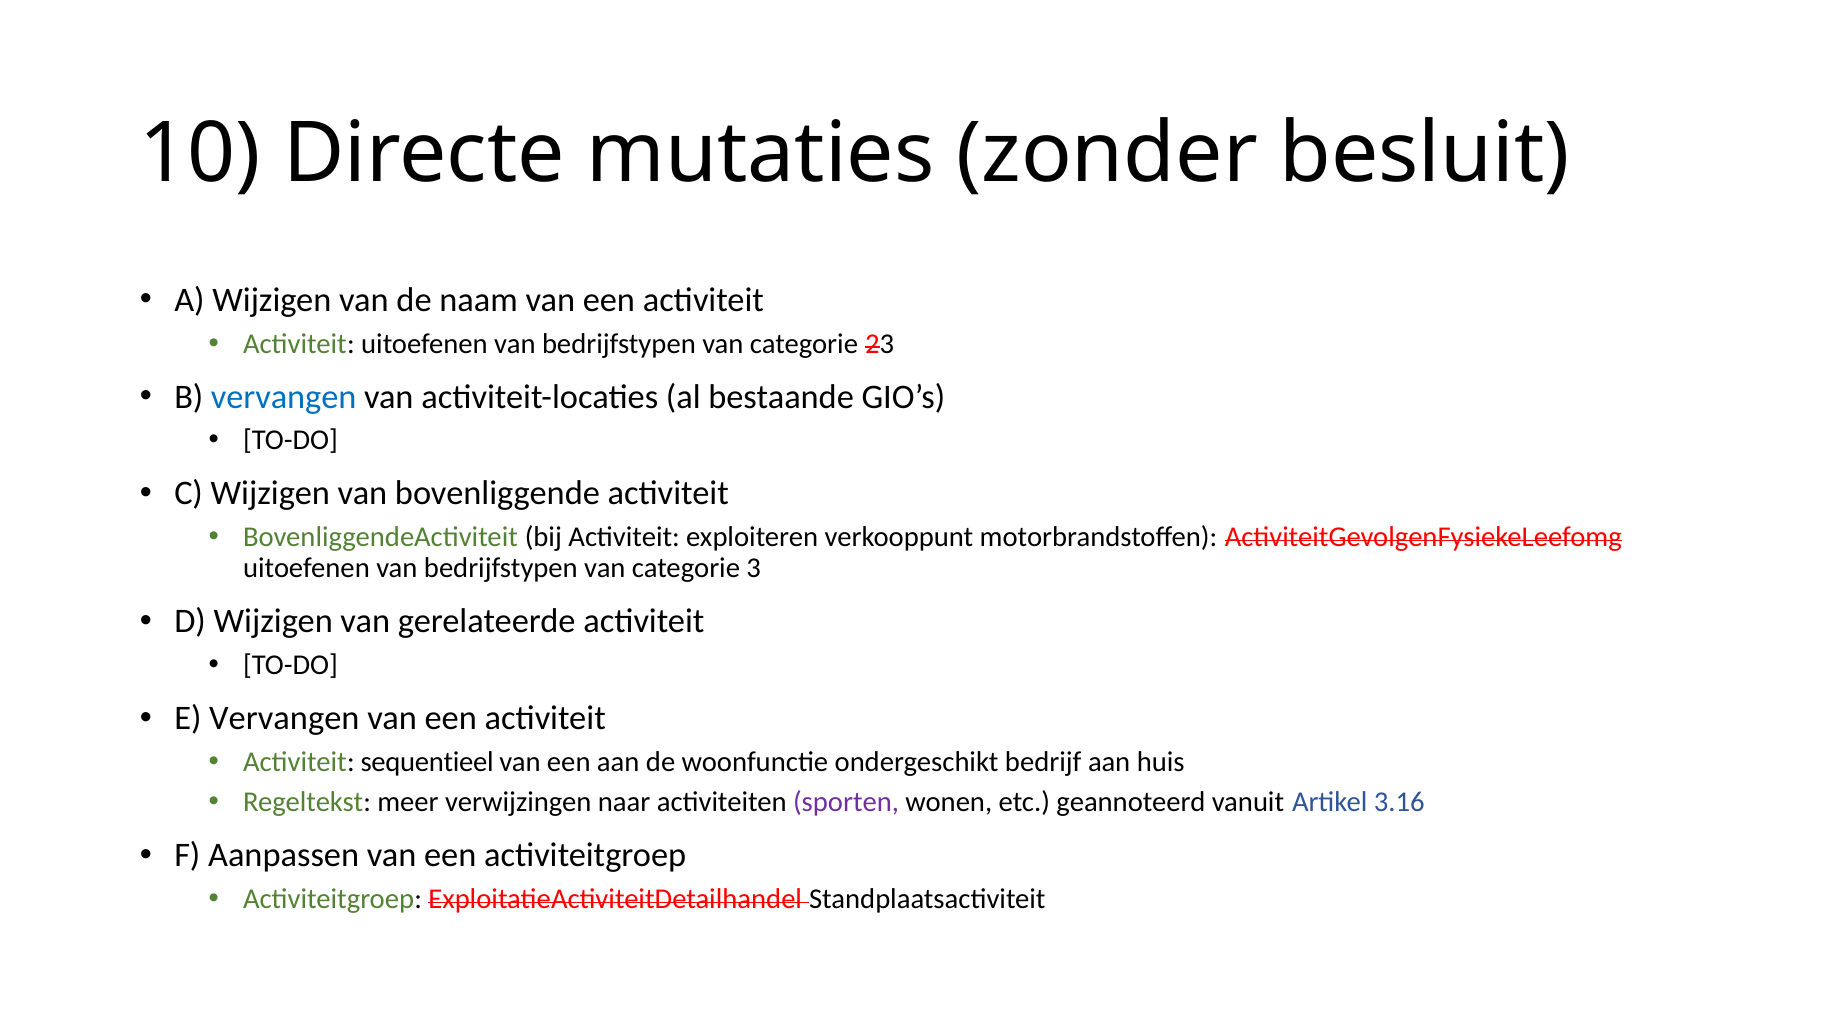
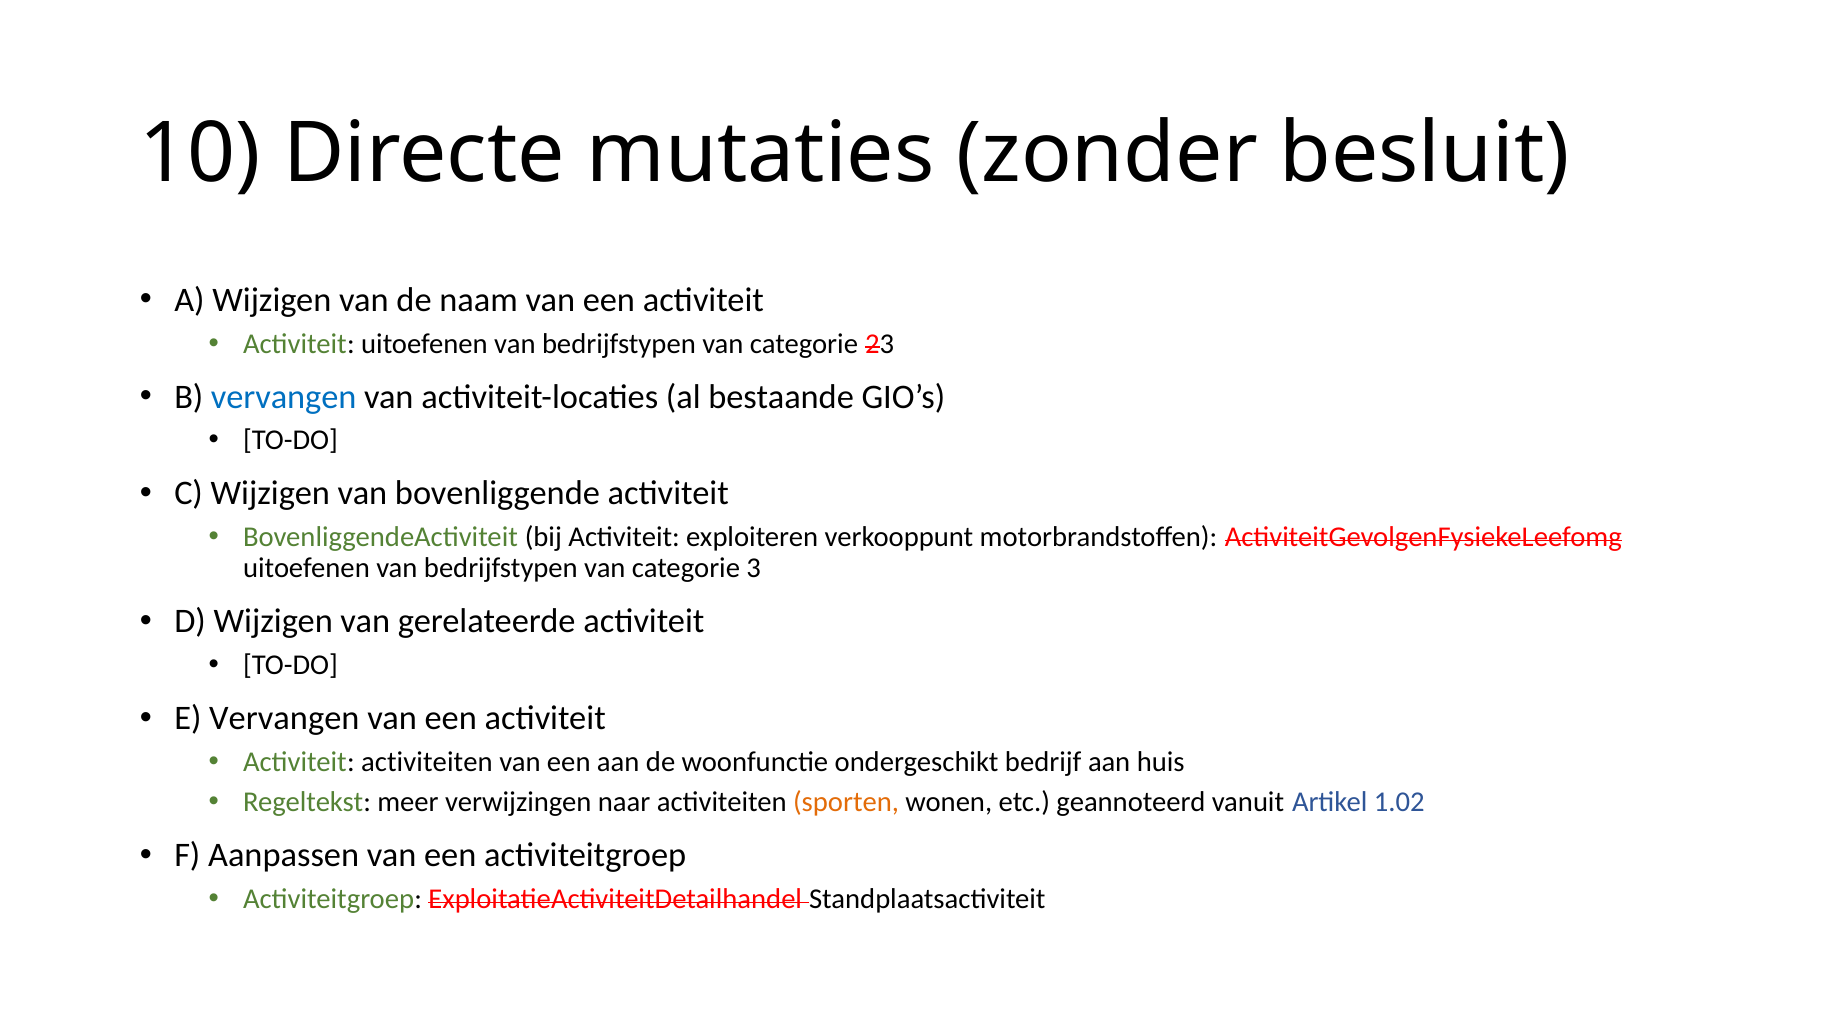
Activiteit sequentieel: sequentieel -> activiteiten (427, 762)
sporten colour: purple -> orange (846, 802)
3.16: 3.16 -> 1.02 (1399, 802)
